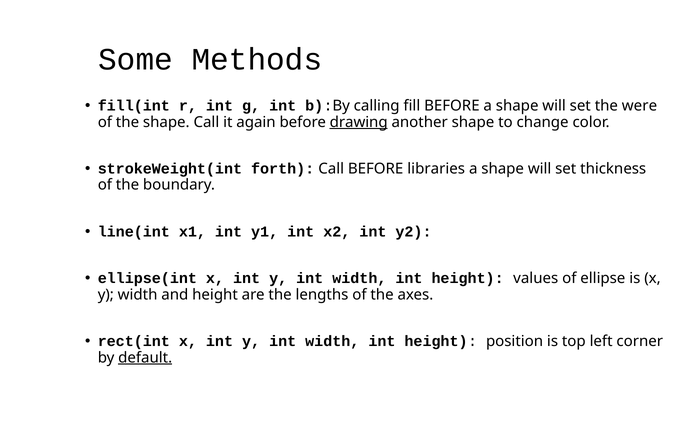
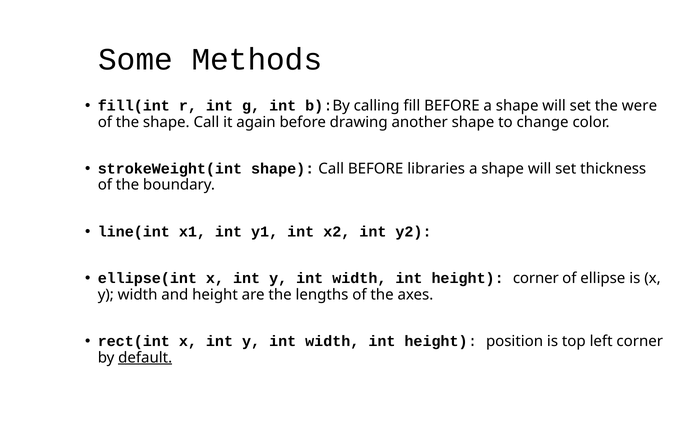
drawing underline: present -> none (359, 122)
strokeWeight(int forth: forth -> shape (283, 169)
height values: values -> corner (536, 279)
